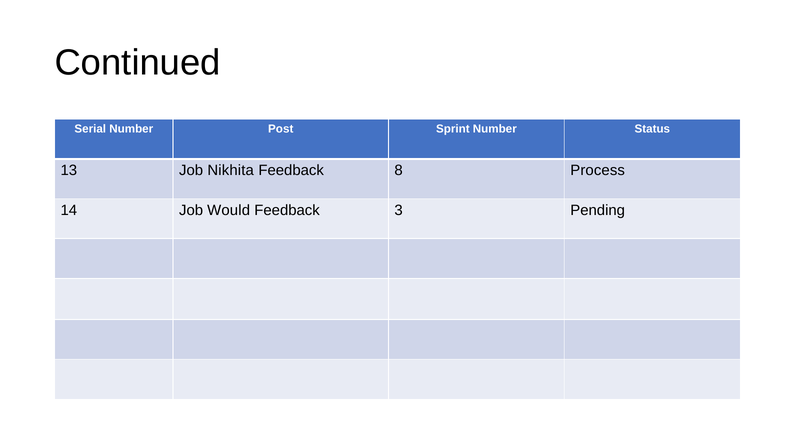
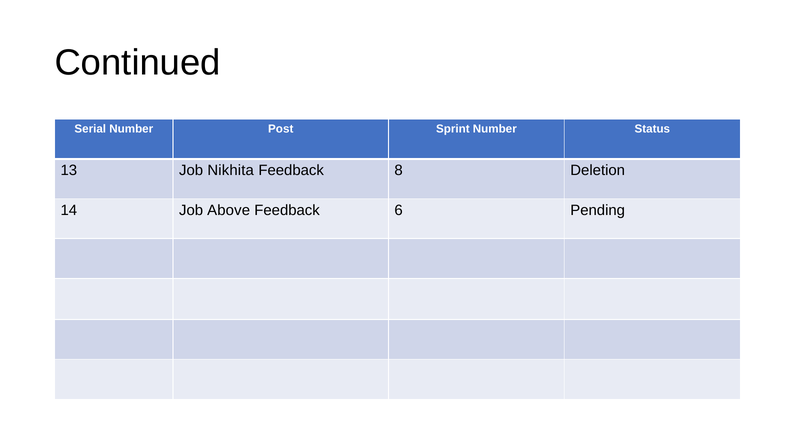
Process: Process -> Deletion (598, 171)
Would: Would -> Above (229, 210)
3: 3 -> 6 (399, 210)
